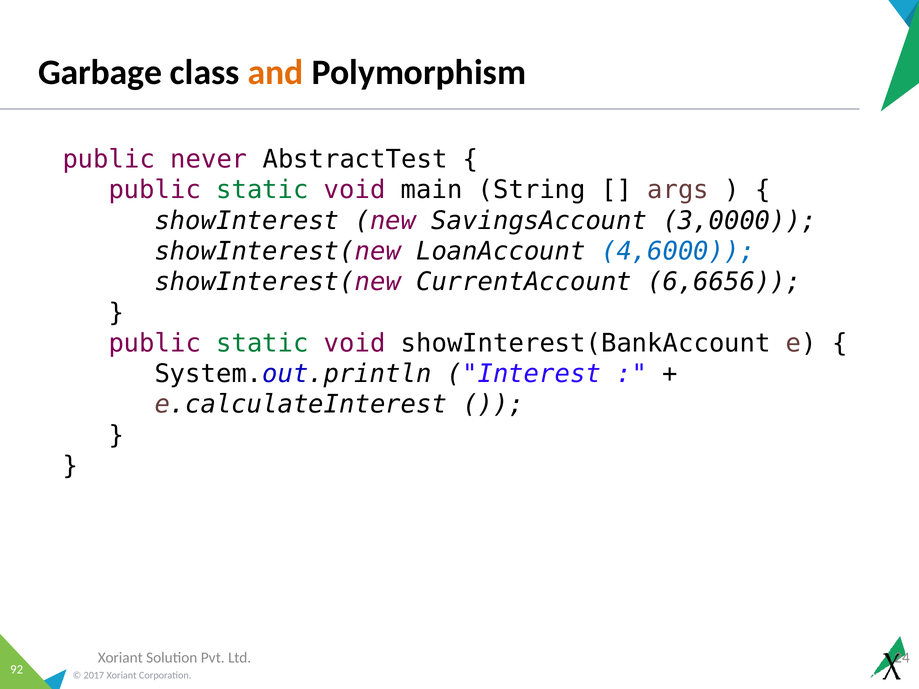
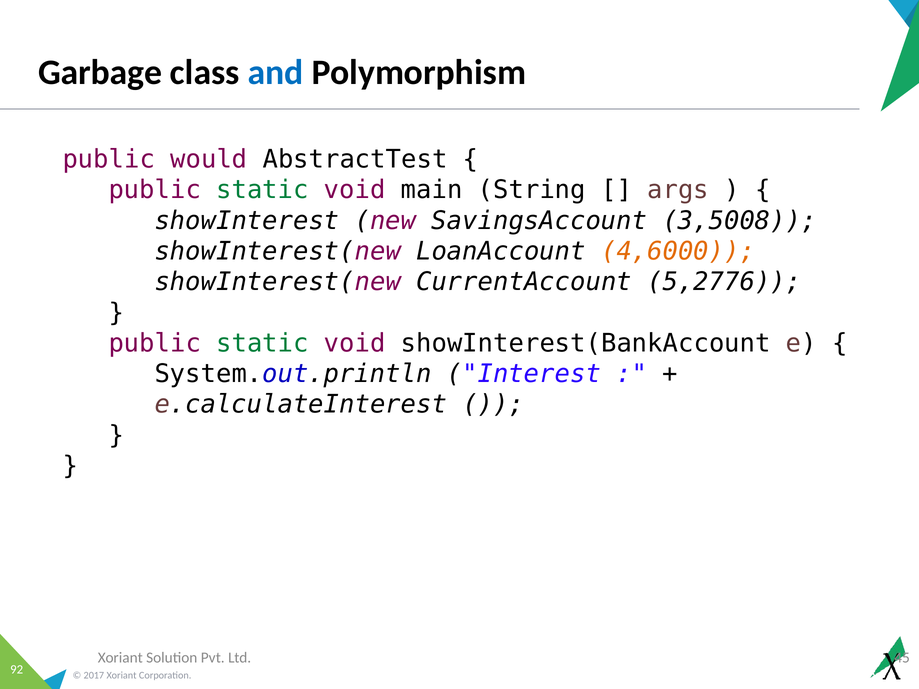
and colour: orange -> blue (276, 73)
never: never -> would (209, 159)
3,0000: 3,0000 -> 3,5008 (740, 221)
4,6000 colour: blue -> orange (678, 251)
6,6656: 6,6656 -> 5,2776 (724, 282)
24: 24 -> 45 (902, 658)
